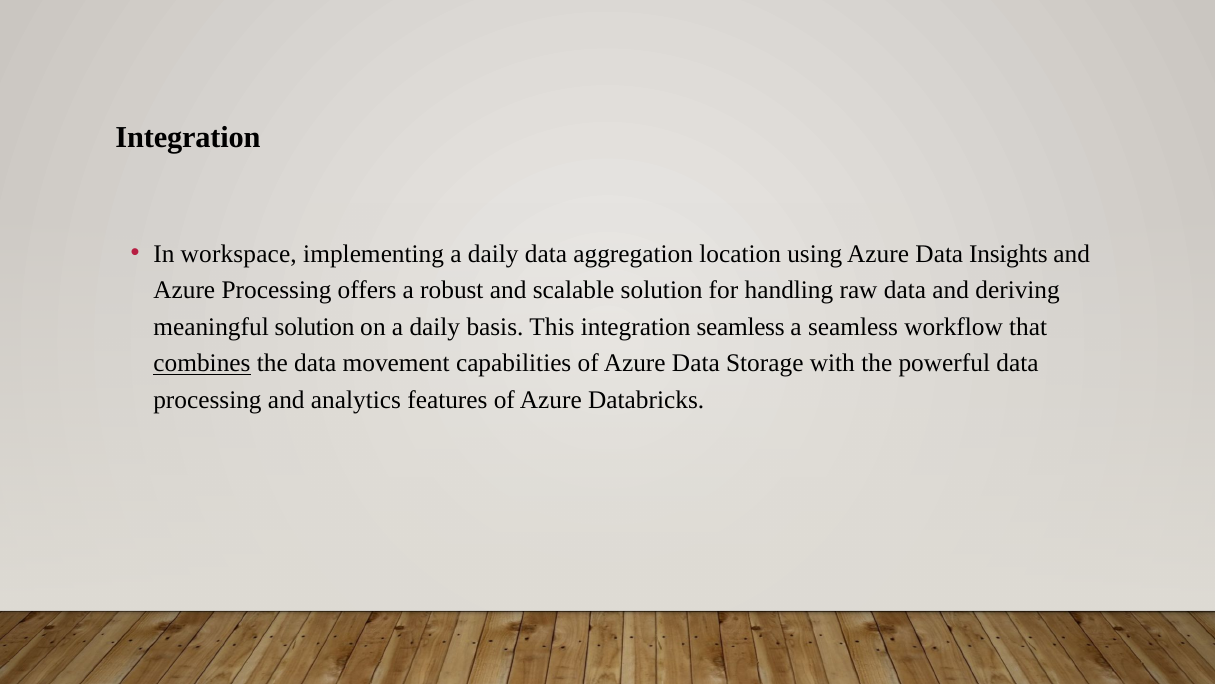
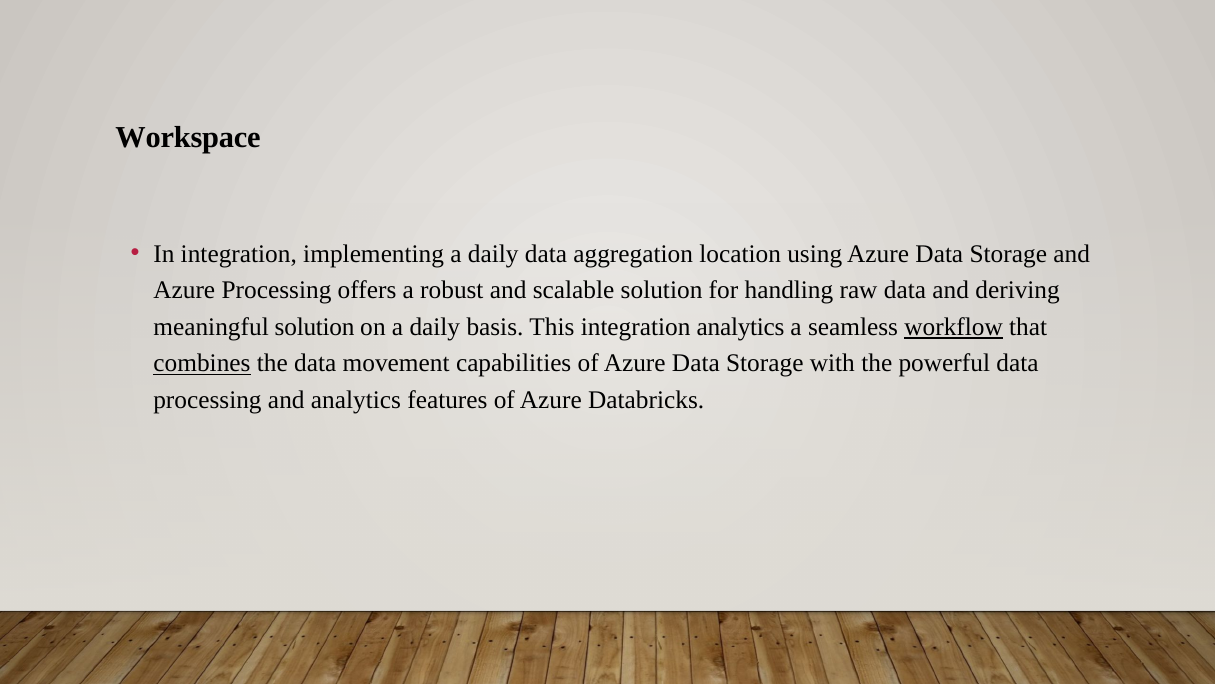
Integration: Integration -> Workspace (188, 137)
In workspace: workspace -> integration (239, 254)
using Azure Data Insights: Insights -> Storage (1008, 254)
integration seamless: seamless -> analytics (741, 327)
workflow underline: none -> present (954, 327)
